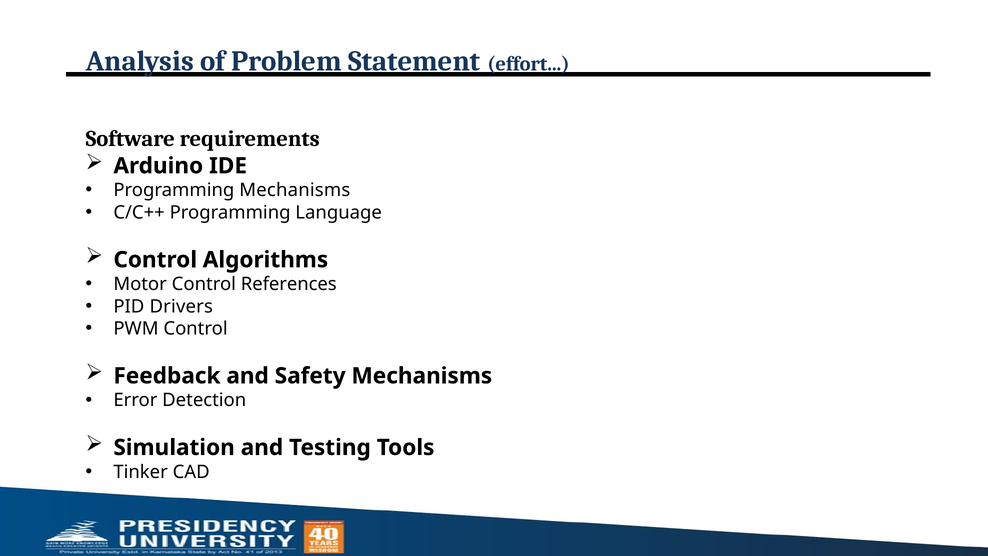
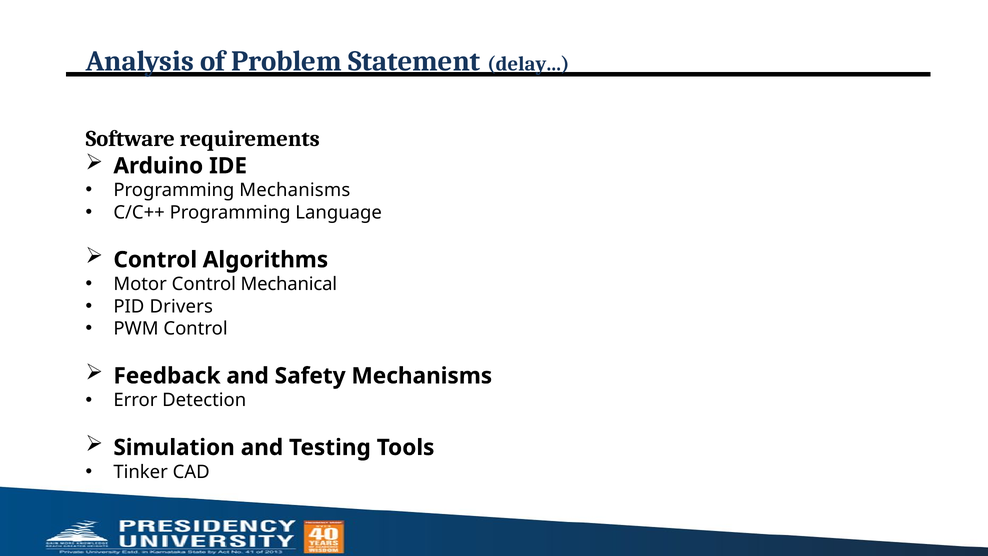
effort: effort -> delay (528, 64)
References: References -> Mechanical (289, 284)
